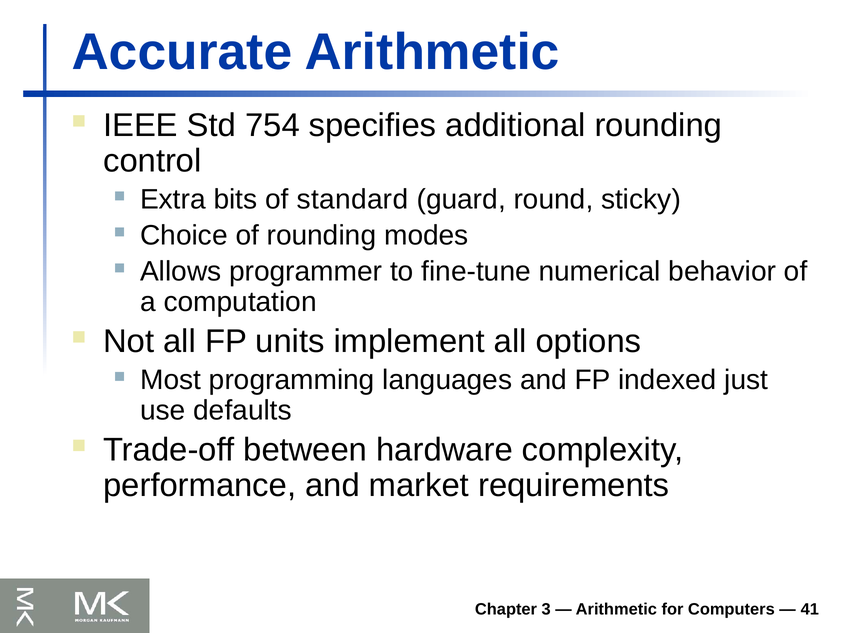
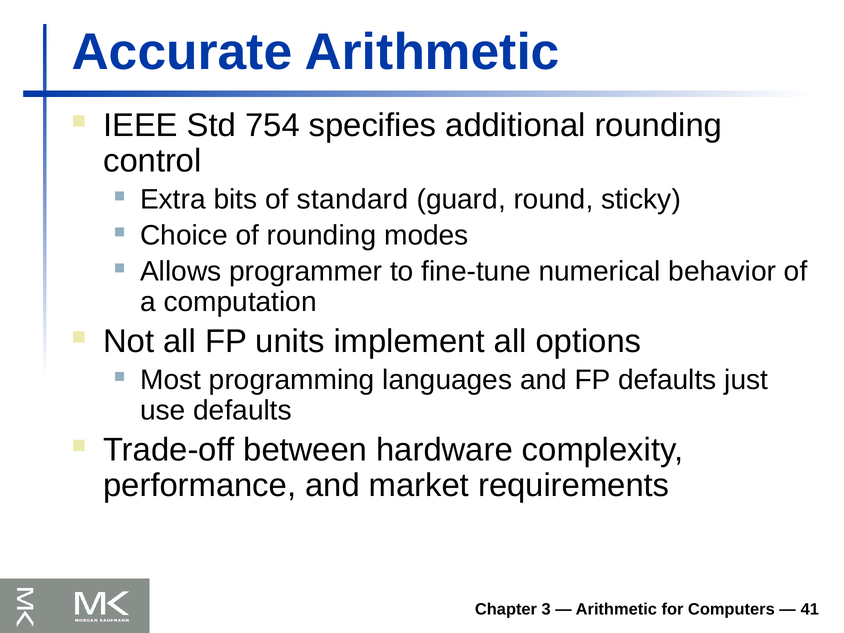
FP indexed: indexed -> defaults (667, 380)
